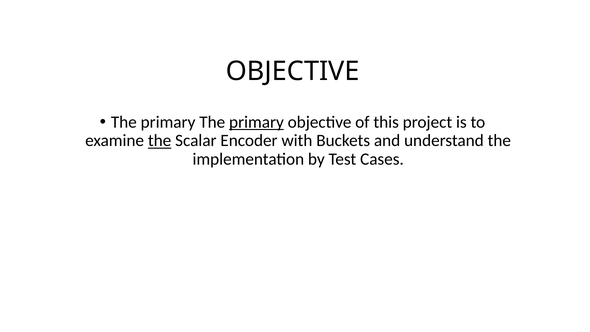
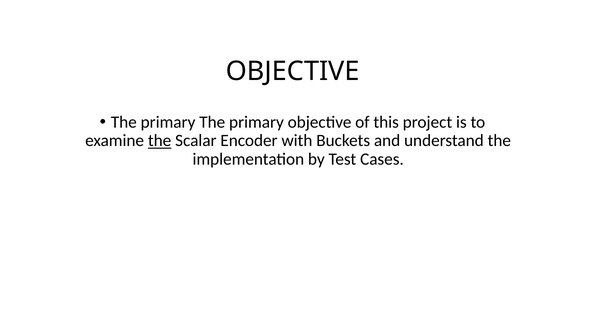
primary underline: present -> none (256, 122)
